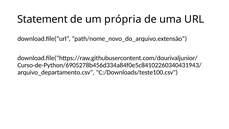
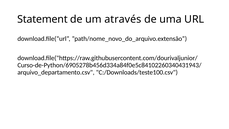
própria: própria -> através (123, 19)
